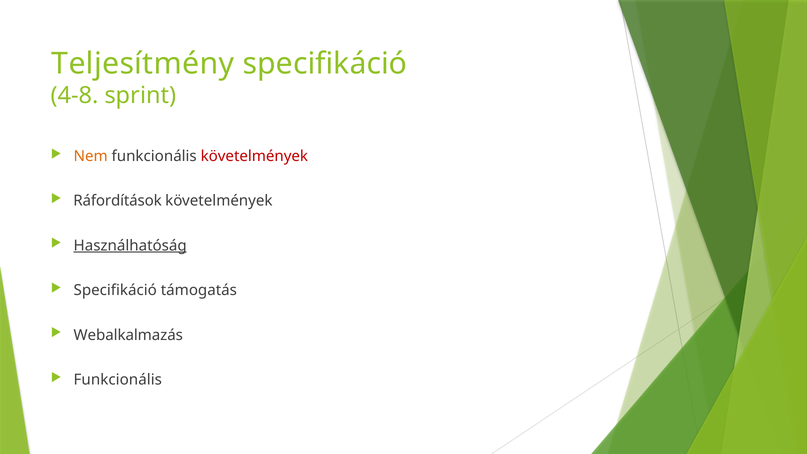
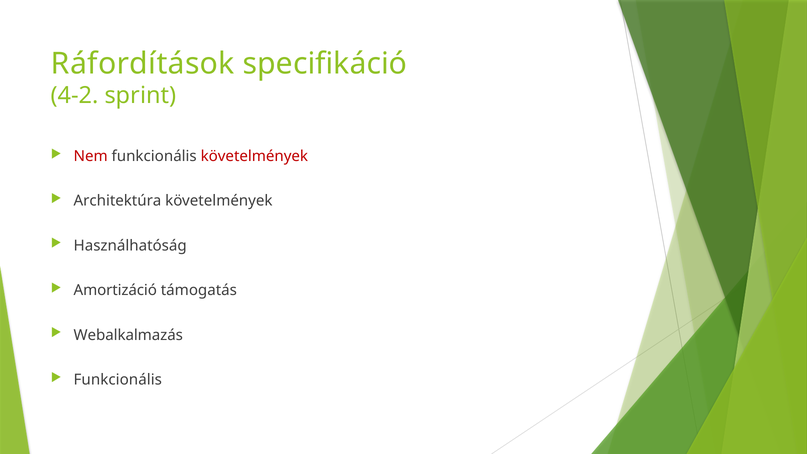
Teljesítmény: Teljesítmény -> Ráfordítások (143, 64)
4-8: 4-8 -> 4-2 (75, 95)
Nem colour: orange -> red (91, 156)
Ráfordítások: Ráfordítások -> Architektúra (117, 201)
Használhatóság underline: present -> none (130, 246)
Specifikáció: Specifikáció -> Amortizáció (115, 290)
